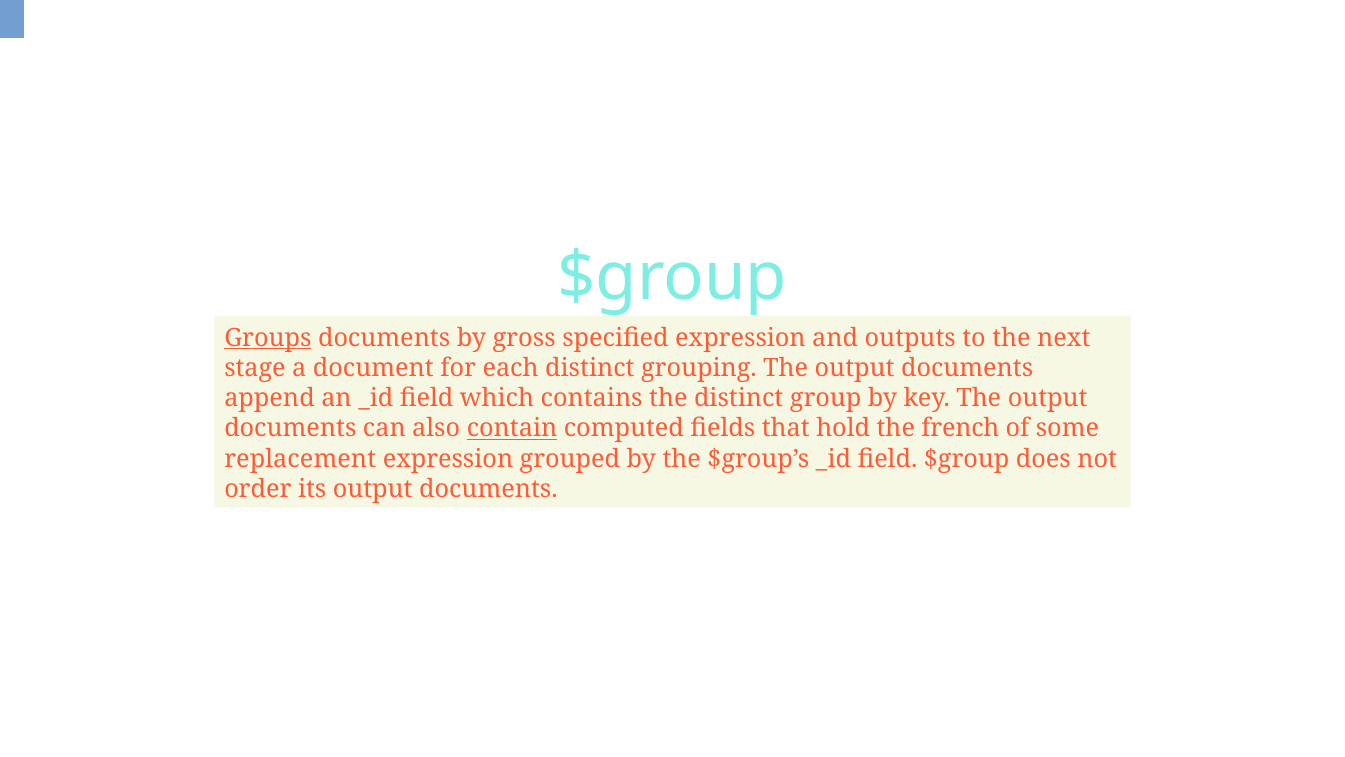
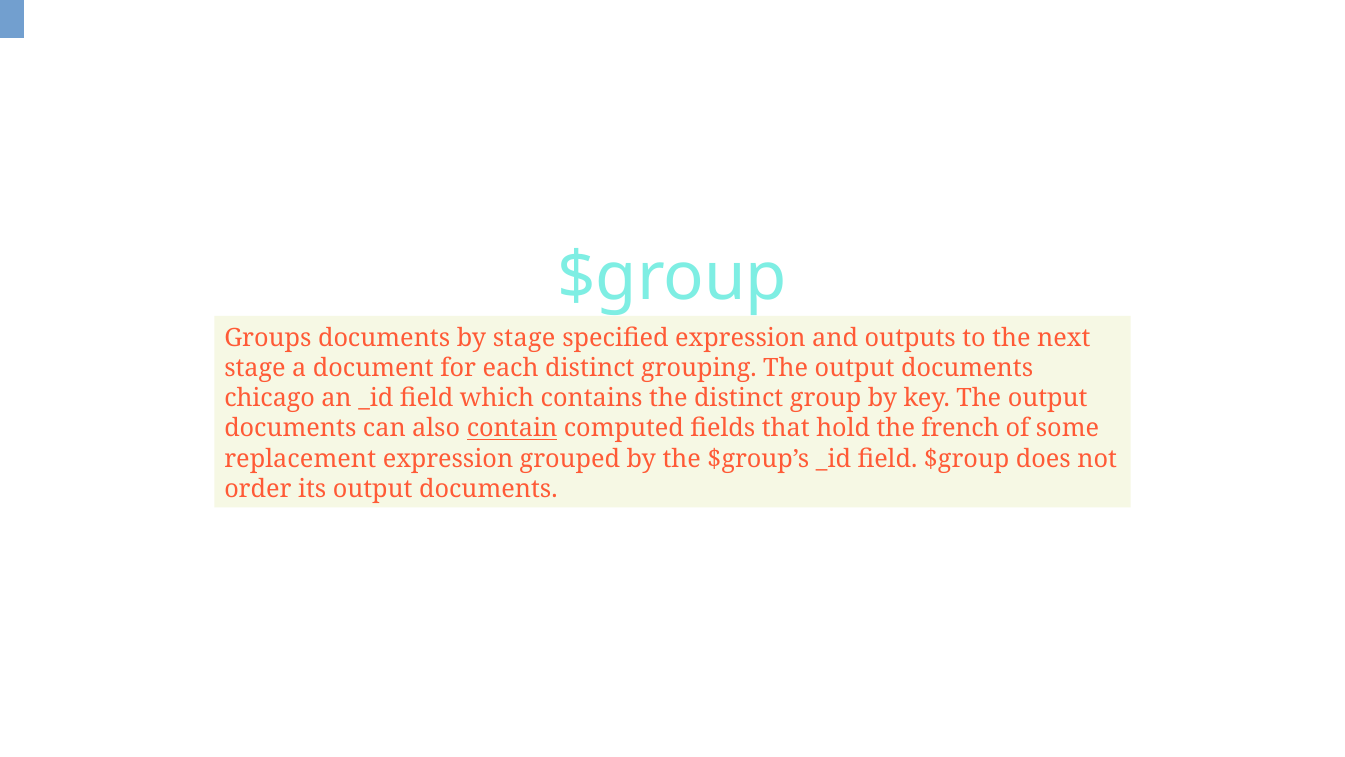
Groups underline: present -> none (268, 338)
by gross: gross -> stage (524, 338)
append: append -> chicago (270, 398)
